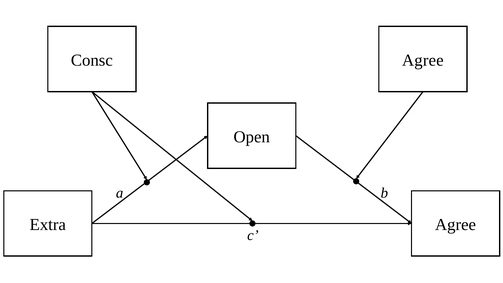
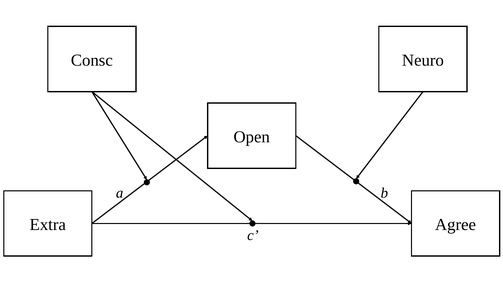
Agree: Agree -> Neuro (423, 60)
